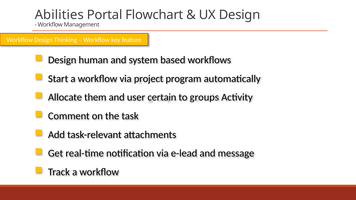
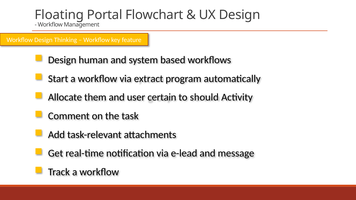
Abilities: Abilities -> Floating (59, 15)
project: project -> extract (149, 79)
groups: groups -> should (204, 97)
